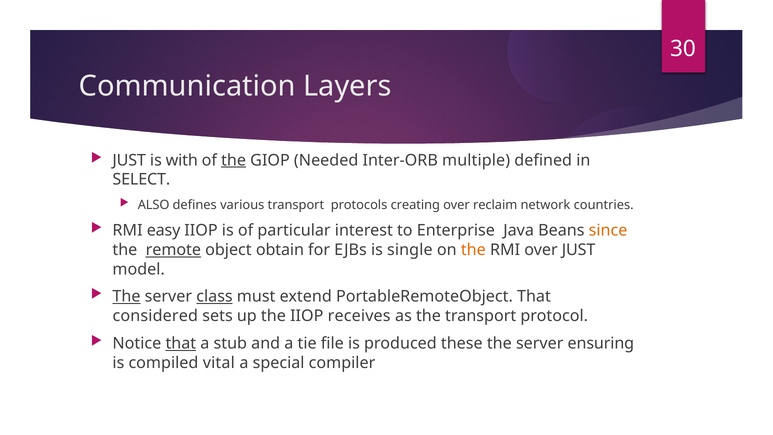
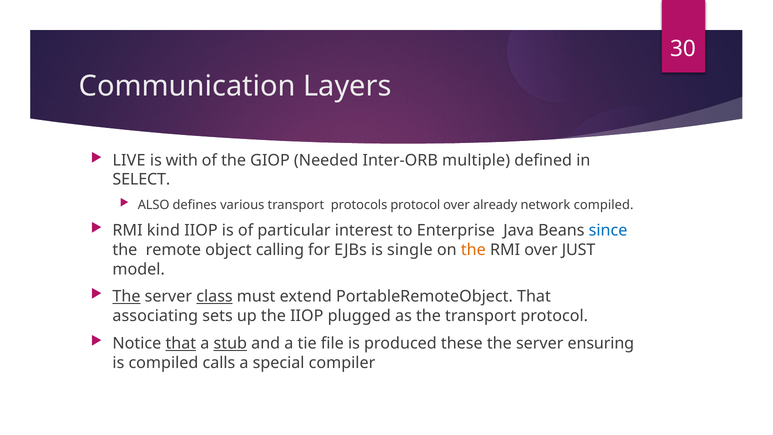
JUST: JUST -> LIVE (129, 160)
the underline: present -> none (234, 160)
protocols creating: creating -> protocol (415, 205)
reclaim: reclaim -> already (495, 205)
network countries: countries -> compiled (604, 205)
easy: easy -> kind (163, 230)
since colour: orange -> blue (608, 230)
remote underline: present -> none (173, 250)
obtain: obtain -> calling (280, 250)
considered: considered -> associating (155, 316)
receives: receives -> plugged (359, 316)
stub underline: none -> present (230, 343)
vital: vital -> calls (219, 363)
